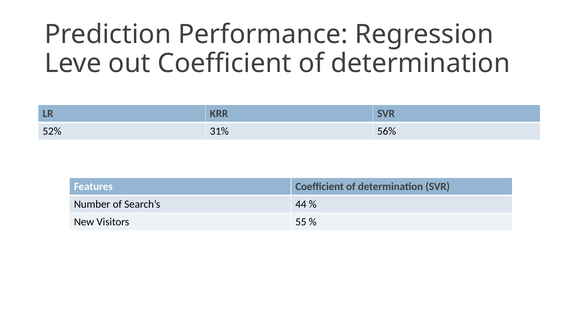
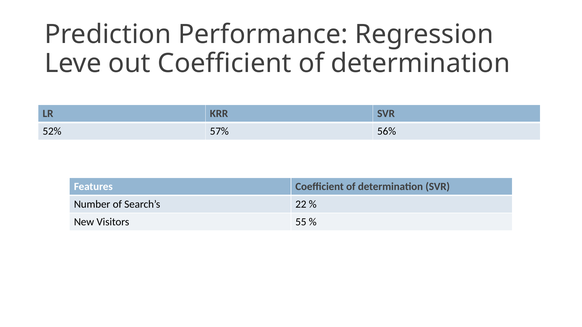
31%: 31% -> 57% (219, 132)
44: 44 -> 22 (301, 205)
